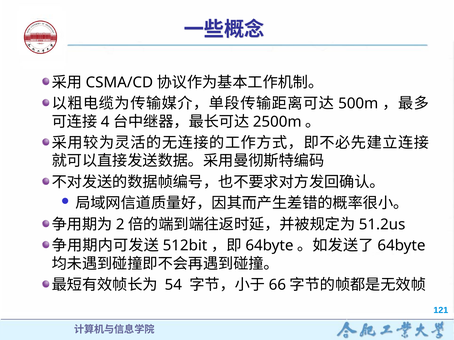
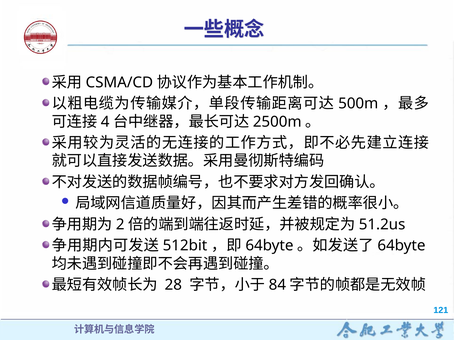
54: 54 -> 28 (173, 285)
66: 66 -> 84 (277, 285)
